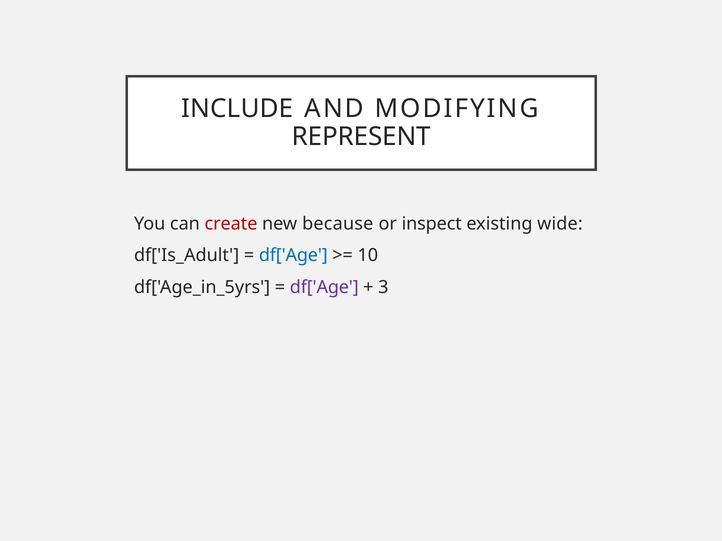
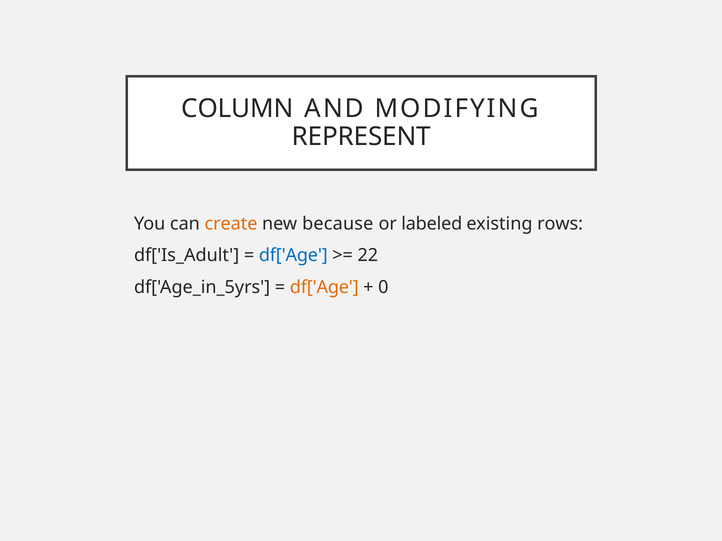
INCLUDE: INCLUDE -> COLUMN (237, 109)
create colour: red -> orange (231, 224)
inspect: inspect -> labeled (432, 224)
wide: wide -> rows (560, 224)
10: 10 -> 22 (368, 256)
df['Age colour: purple -> orange (324, 287)
3: 3 -> 0 (383, 287)
